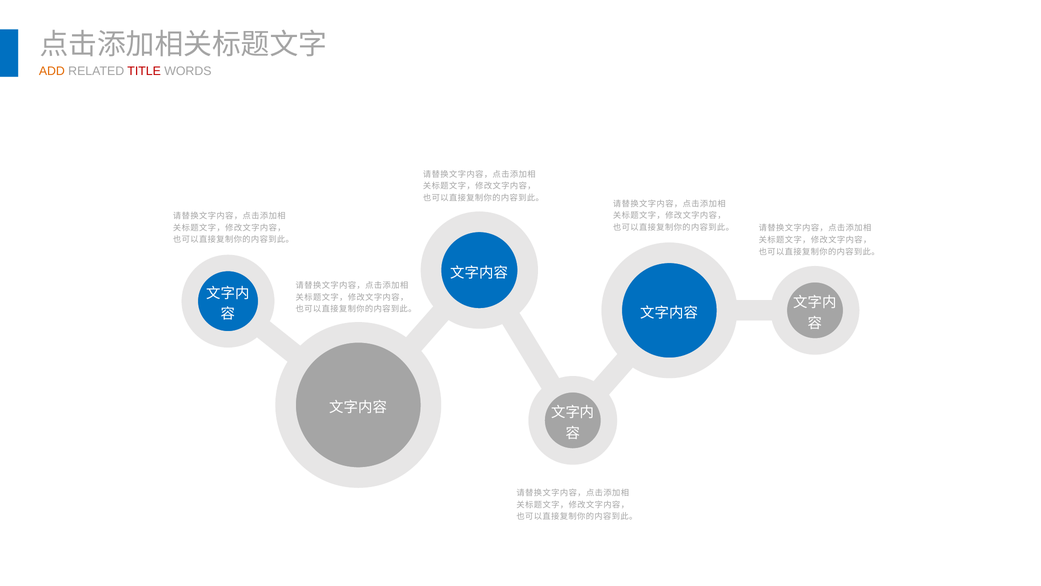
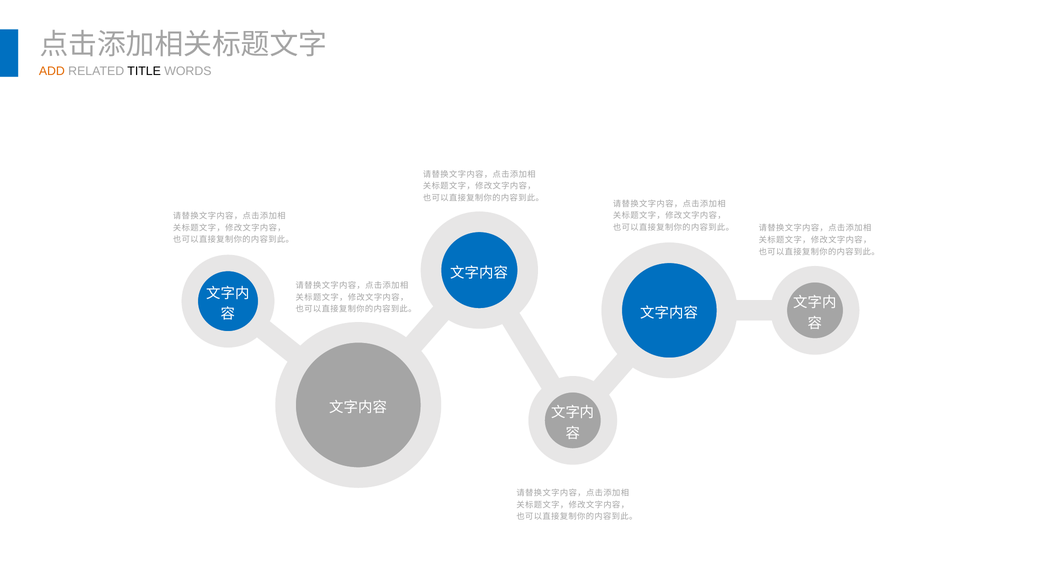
TITLE colour: red -> black (144, 71)
